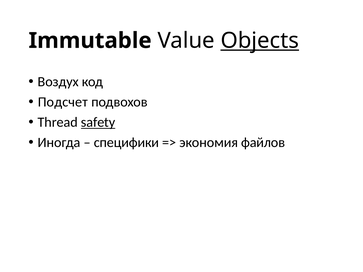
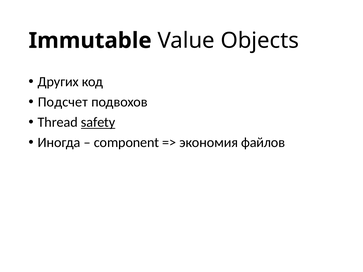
Objects underline: present -> none (260, 41)
Воздух: Воздух -> Других (58, 82)
специфики: специфики -> component (126, 143)
